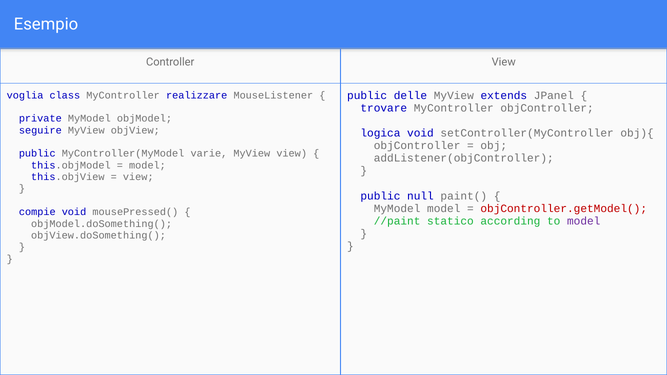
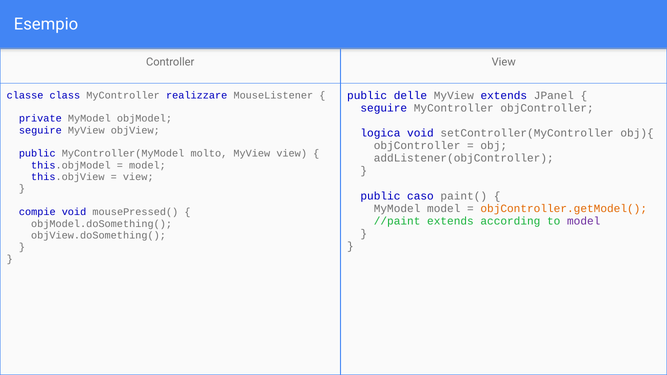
voglia: voglia -> classe (25, 95)
trovare: trovare -> seguire (384, 108)
varie: varie -> molto (209, 154)
null: null -> caso (420, 196)
objController.getModel( colour: red -> orange (564, 209)
//paint statico: statico -> extends (450, 221)
